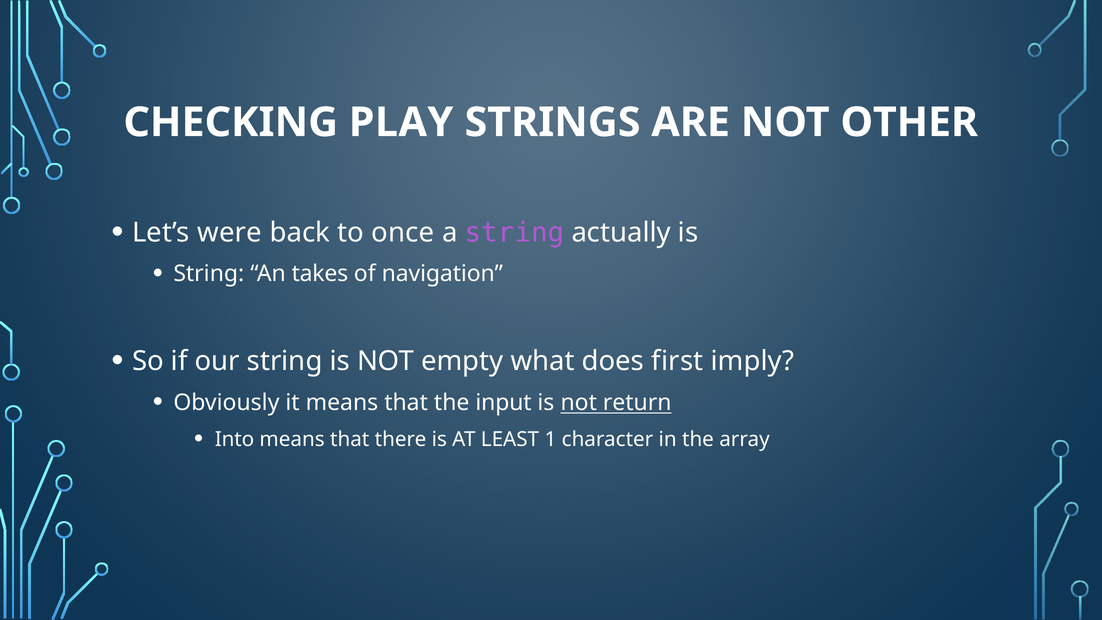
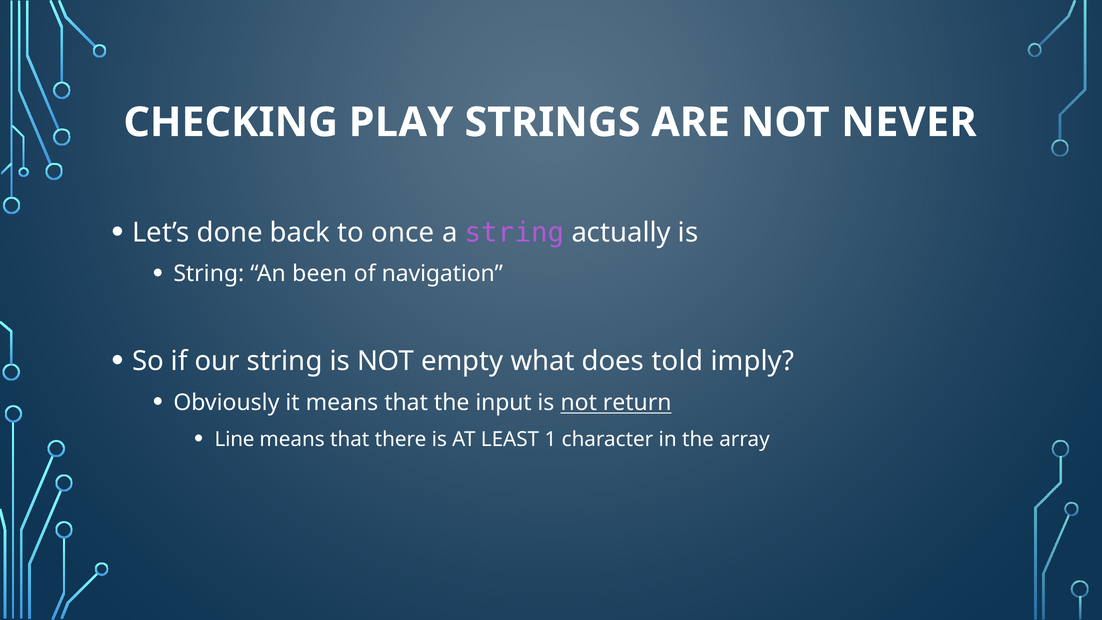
OTHER: OTHER -> NEVER (909, 122)
were: were -> done (230, 233)
takes: takes -> been (320, 274)
first: first -> told (677, 361)
Into: Into -> Line (235, 439)
